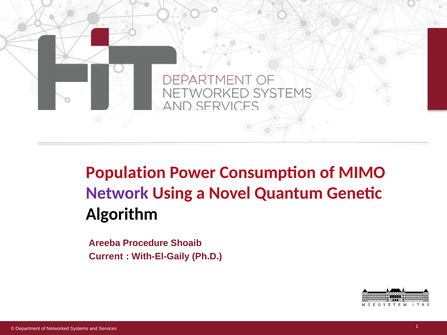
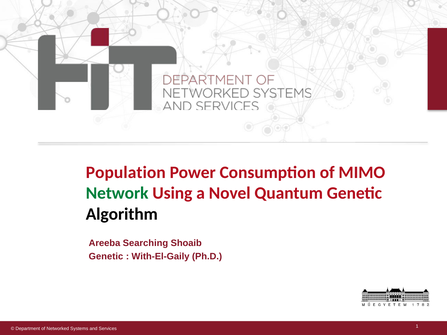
Network colour: purple -> green (117, 193)
Procedure: Procedure -> Searching (145, 243)
Current: Current -> Genetic (106, 256)
